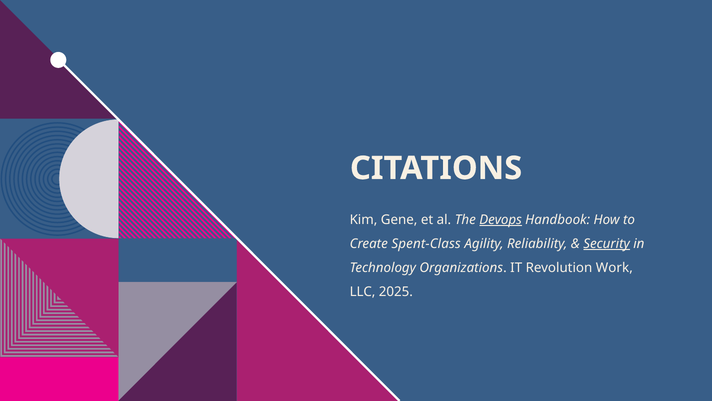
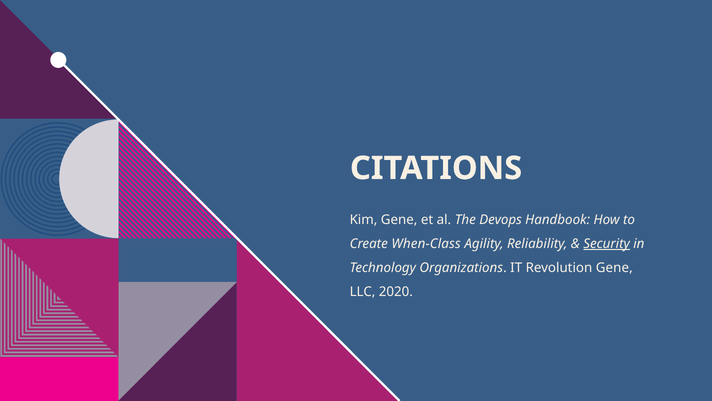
Devops underline: present -> none (501, 220)
Spent-Class: Spent-Class -> When-Class (426, 244)
Revolution Work: Work -> Gene (614, 268)
2025: 2025 -> 2020 (396, 292)
